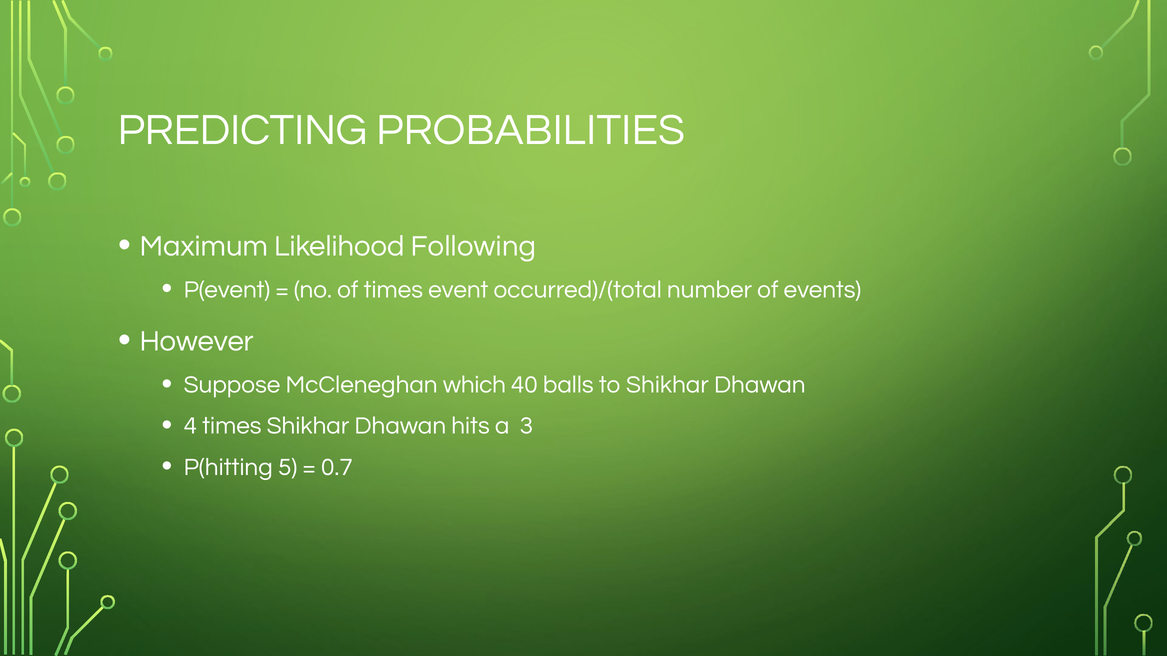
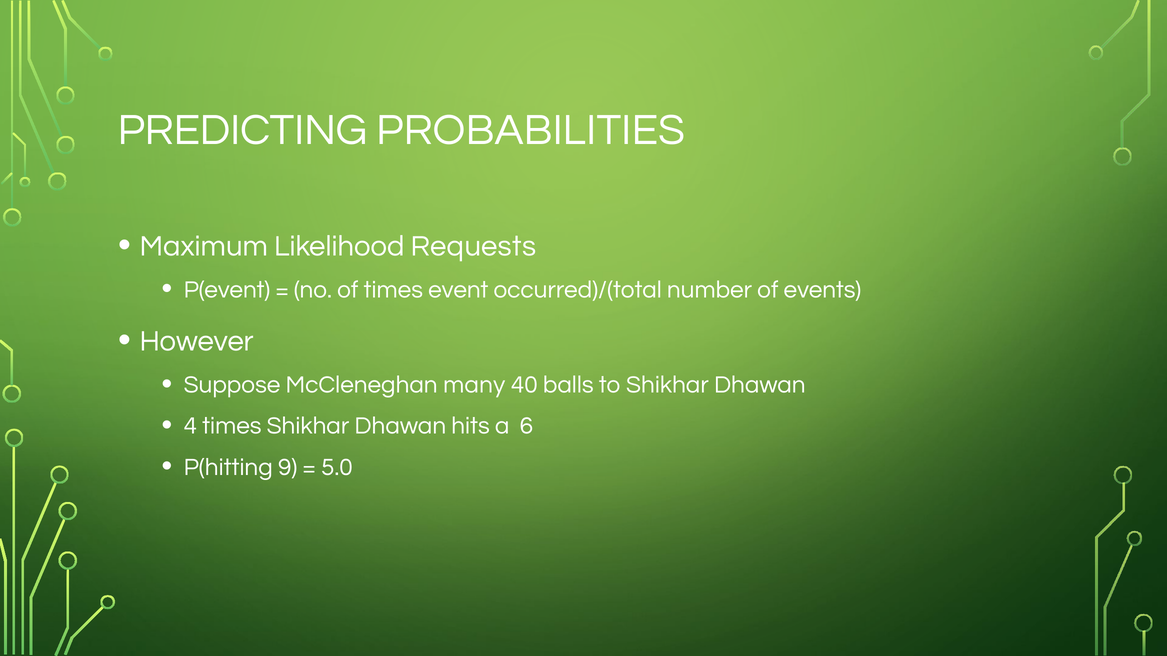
Following: Following -> Requests (473, 246)
which: which -> many (474, 385)
3: 3 -> 6 (526, 426)
5: 5 -> 9 (288, 467)
0.7: 0.7 -> 5.0 (337, 467)
